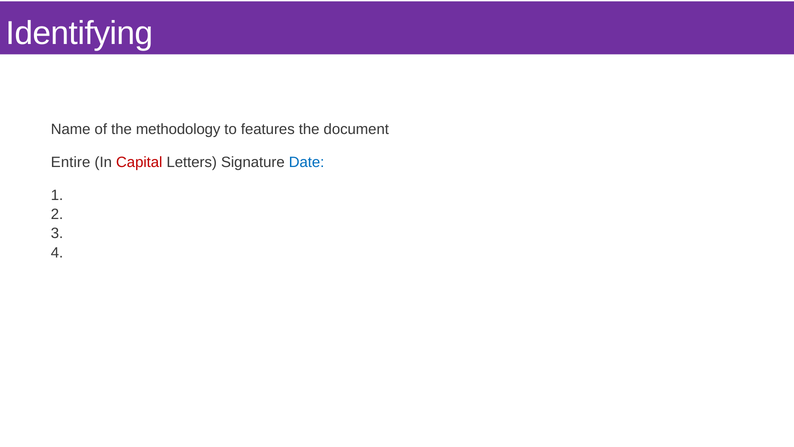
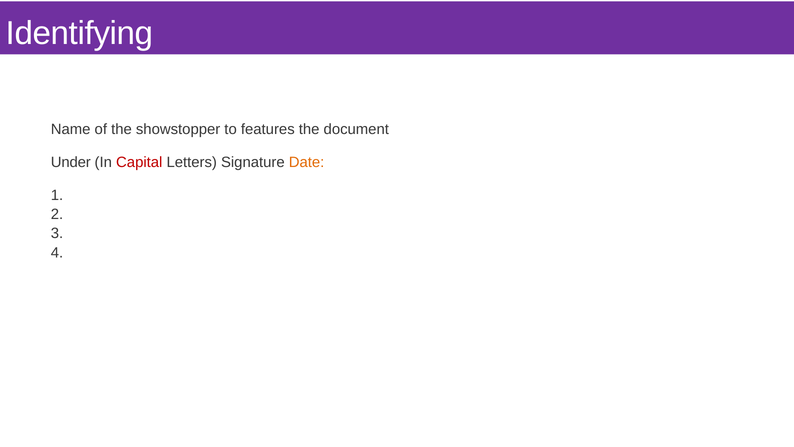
methodology: methodology -> showstopper (178, 129)
Entire: Entire -> Under (71, 162)
Date colour: blue -> orange (307, 162)
